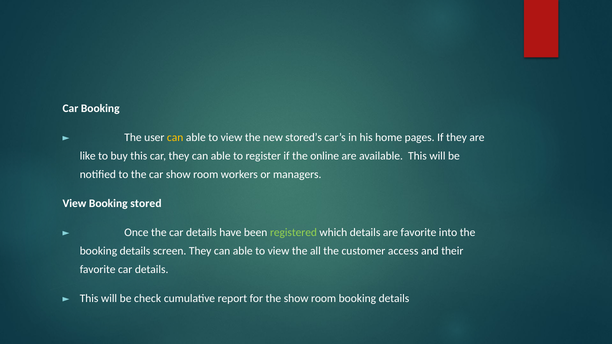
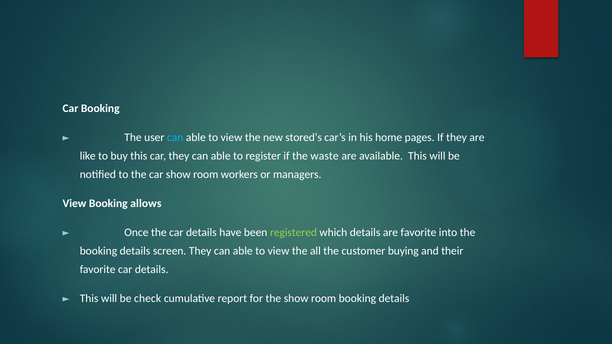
can colour: yellow -> light blue (175, 138)
online: online -> waste (325, 156)
stored: stored -> allows (146, 204)
access: access -> buying (403, 251)
